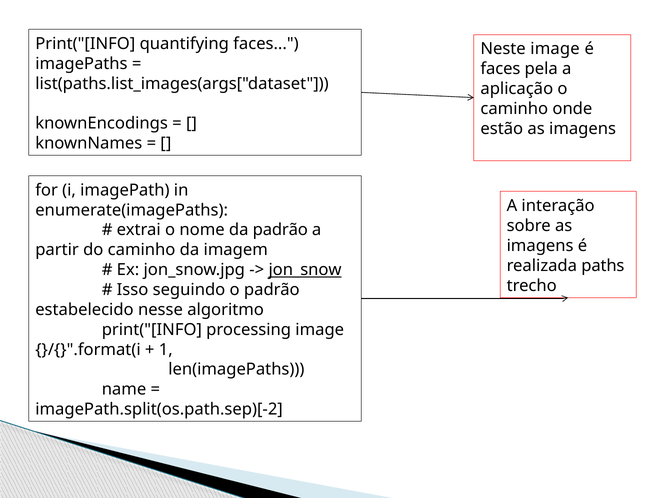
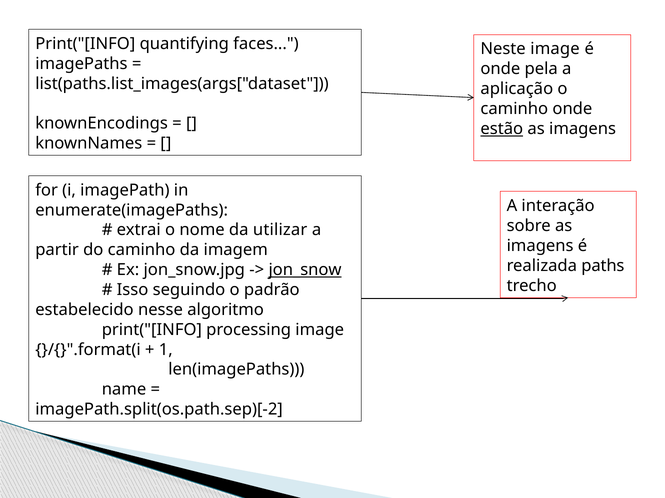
faces: faces -> onde (500, 69)
estão underline: none -> present (502, 129)
da padrão: padrão -> utilizar (280, 230)
